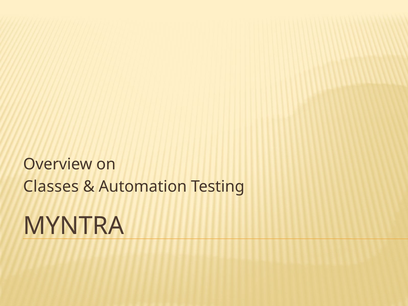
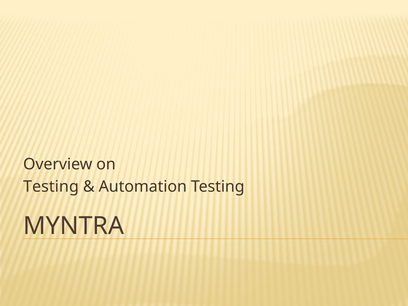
Classes: Classes -> Testing (51, 187)
